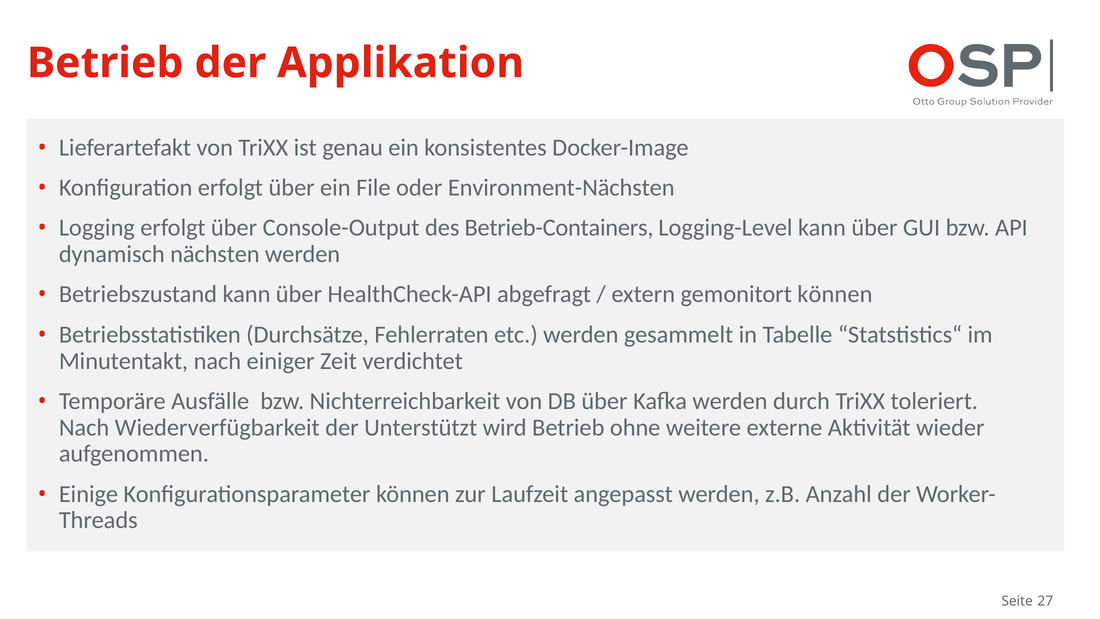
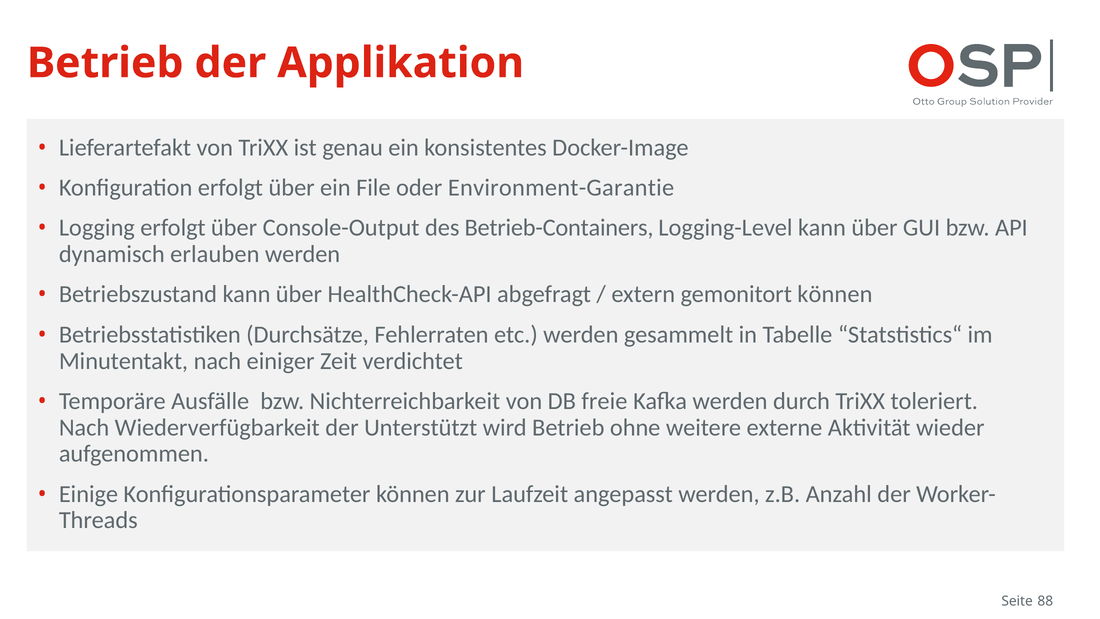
Environment-Nächsten: Environment-Nächsten -> Environment-Garantie (561, 188)
nächsten: nächsten -> erlauben (215, 254)
DB über: über -> freie (604, 401)
27: 27 -> 88 (1045, 601)
